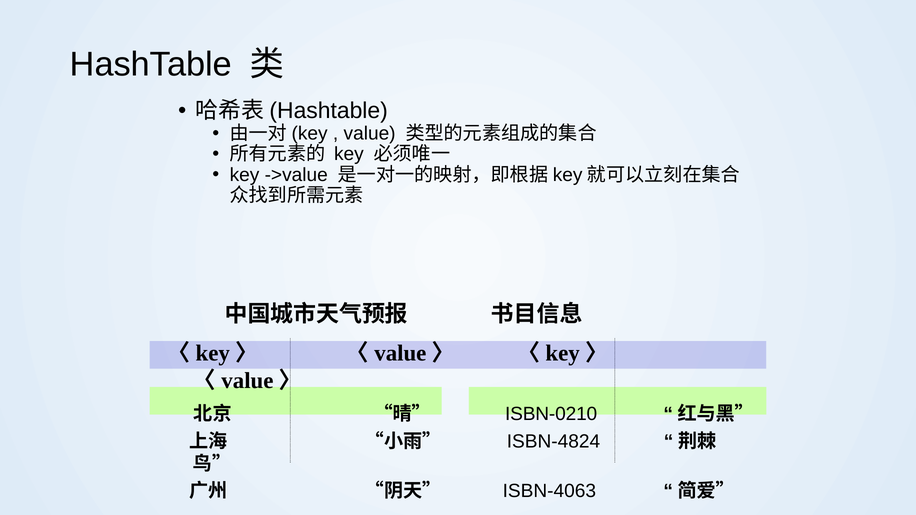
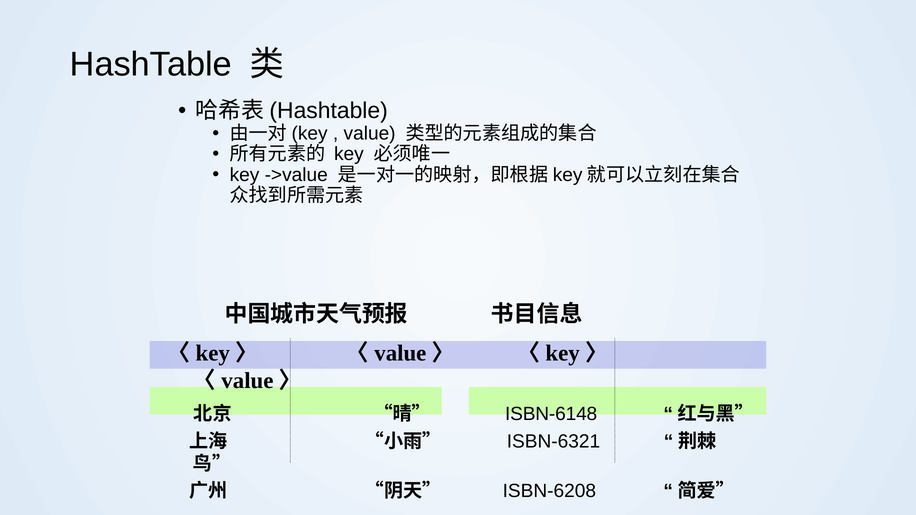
ISBN-0210: ISBN-0210 -> ISBN-6148 (551, 414)
ISBN-4824: ISBN-4824 -> ISBN-6321 (554, 441)
ISBN-4063: ISBN-4063 -> ISBN-6208 (549, 491)
